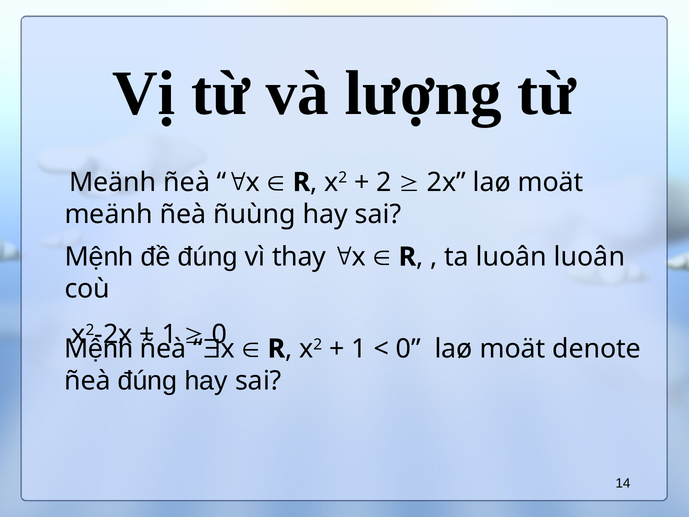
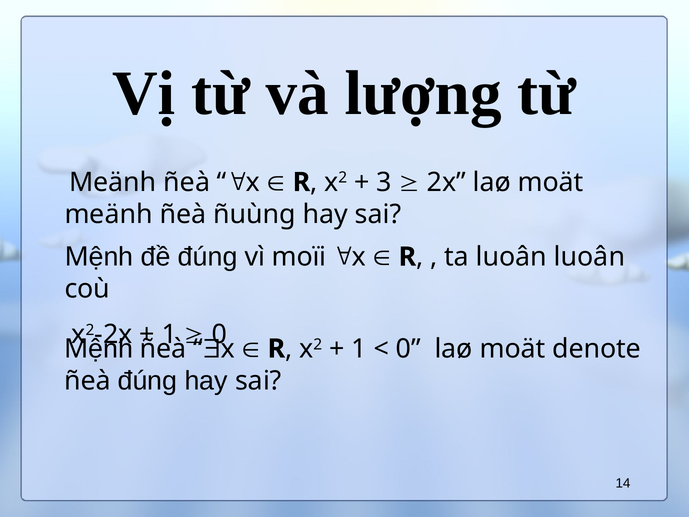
2: 2 -> 3 (384, 182)
thay: thay -> moïi (299, 257)
